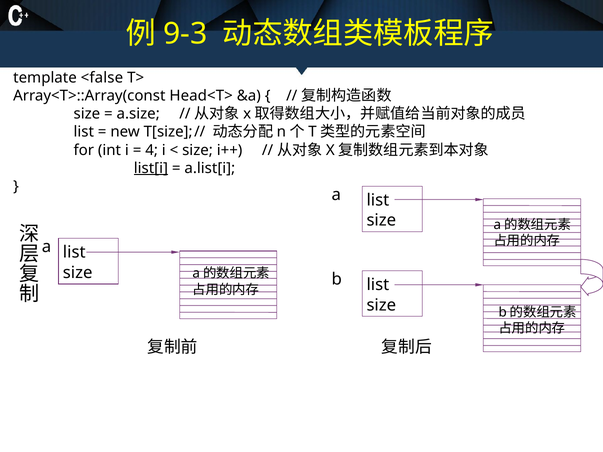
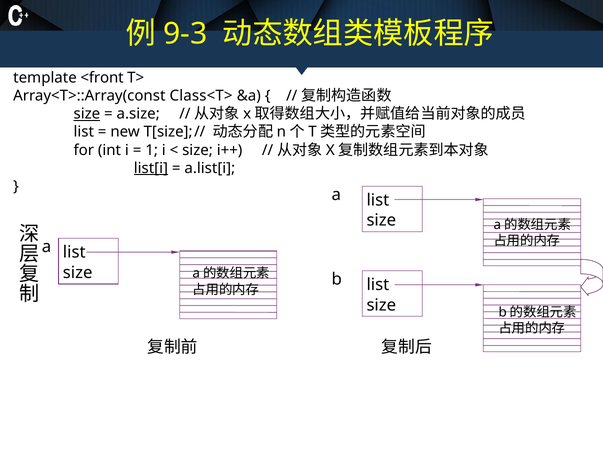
<false: <false -> <front (102, 78)
Head<T>: Head<T> -> Class<T> (201, 96)
size underline: none -> present (87, 114)
4: 4 -> 1 (152, 150)
